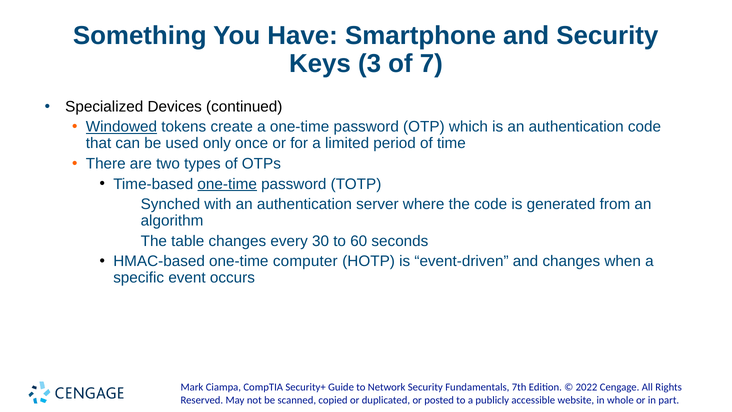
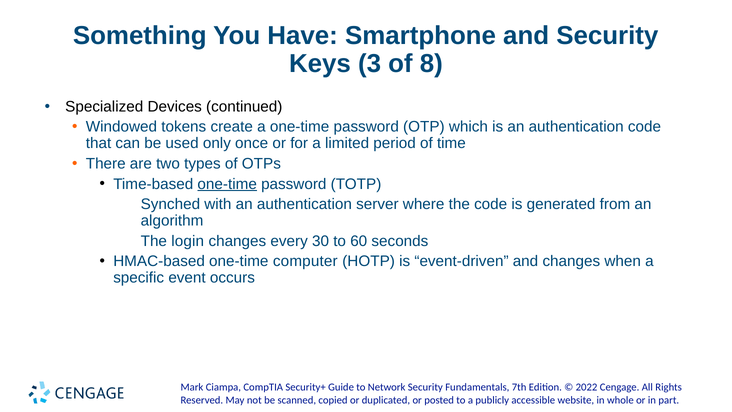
7: 7 -> 8 (431, 64)
Windowed underline: present -> none (121, 127)
table: table -> login (188, 241)
